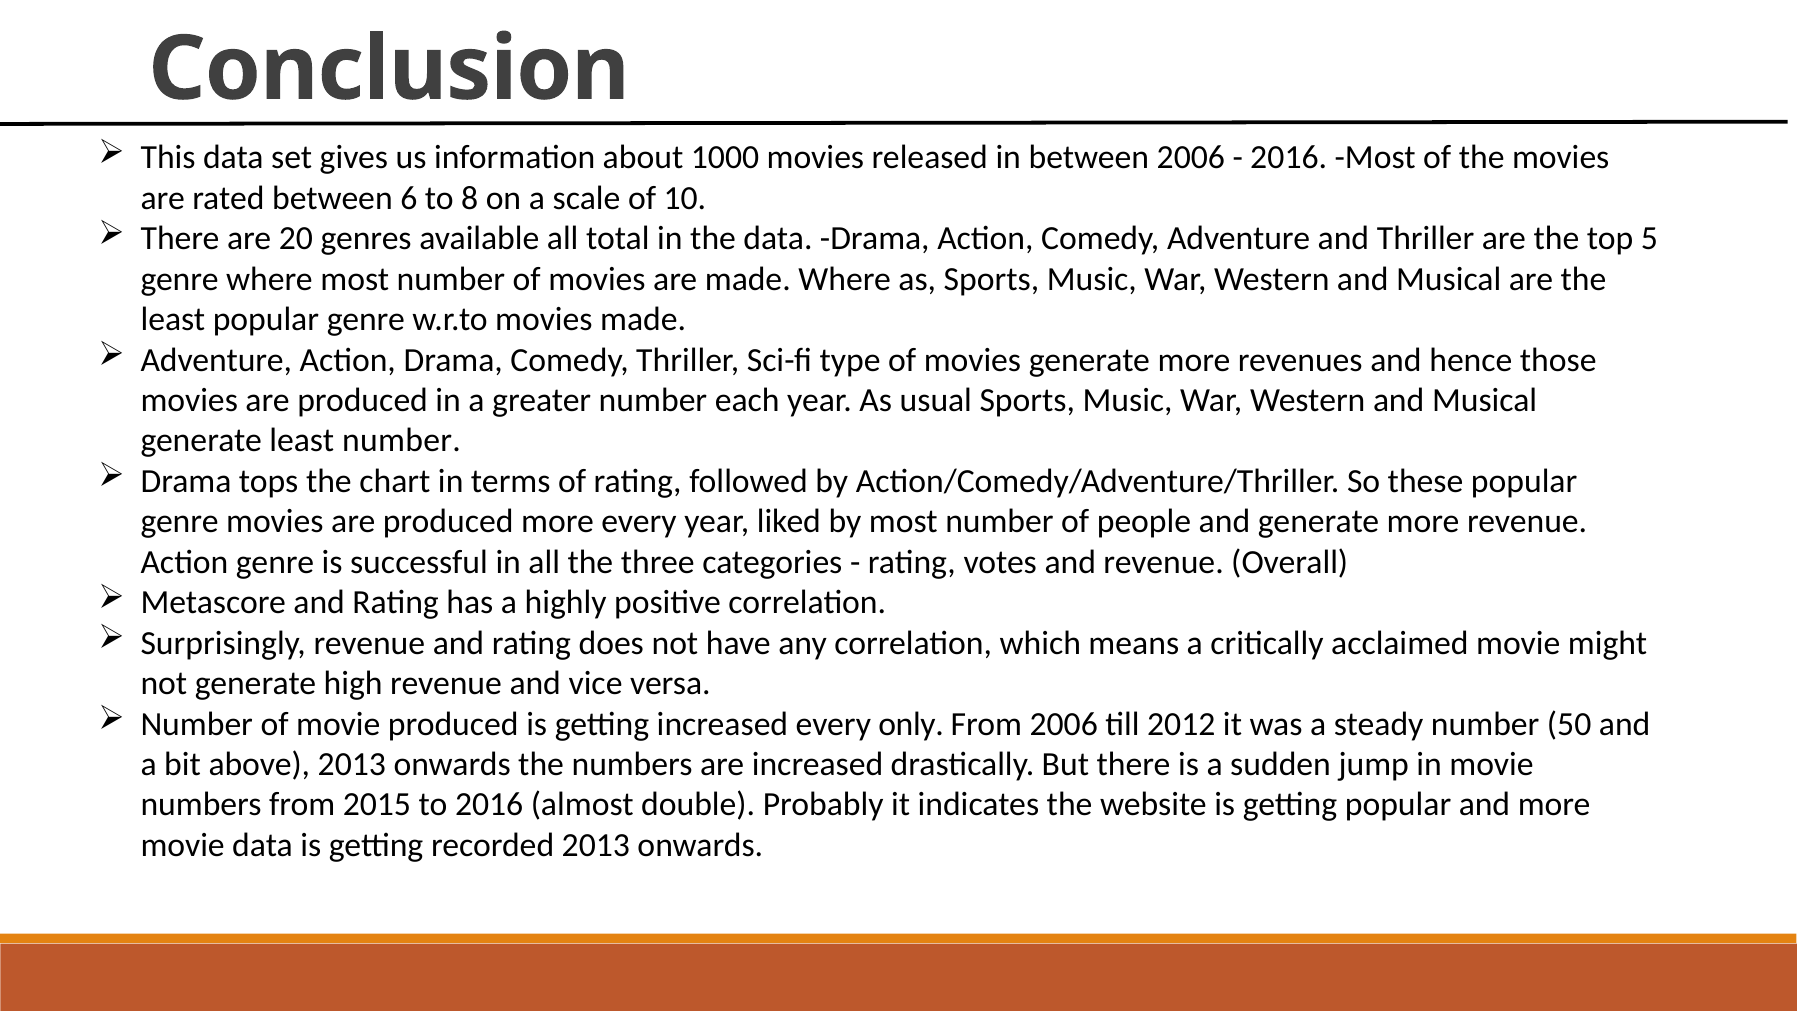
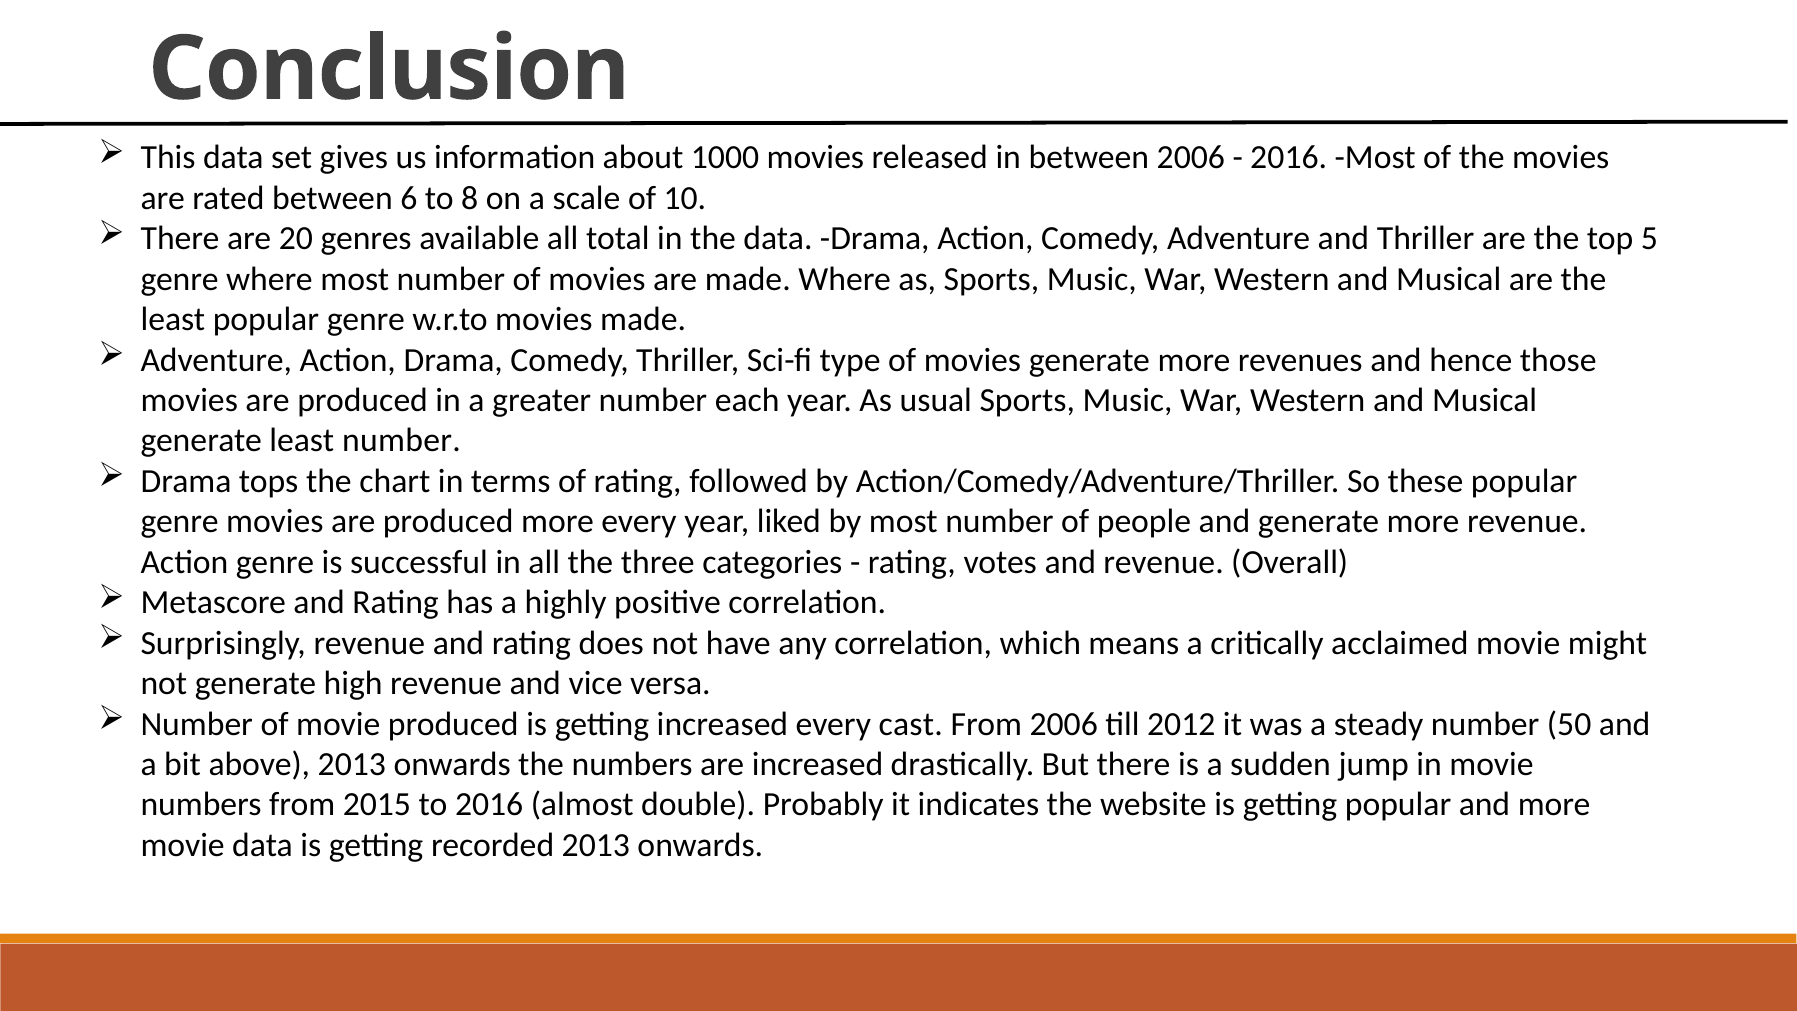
only: only -> cast (911, 724)
